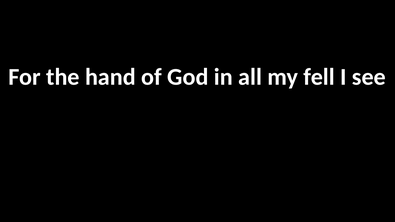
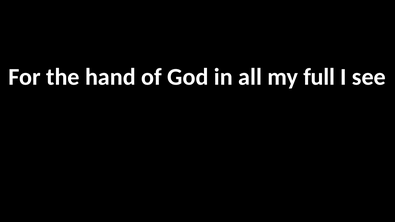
fell: fell -> full (319, 77)
